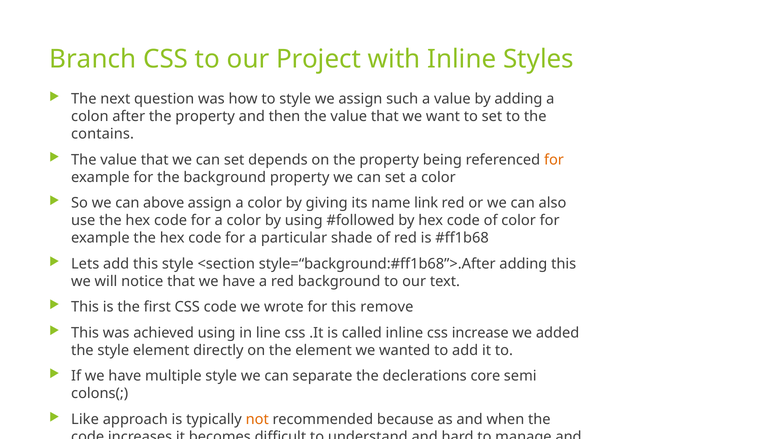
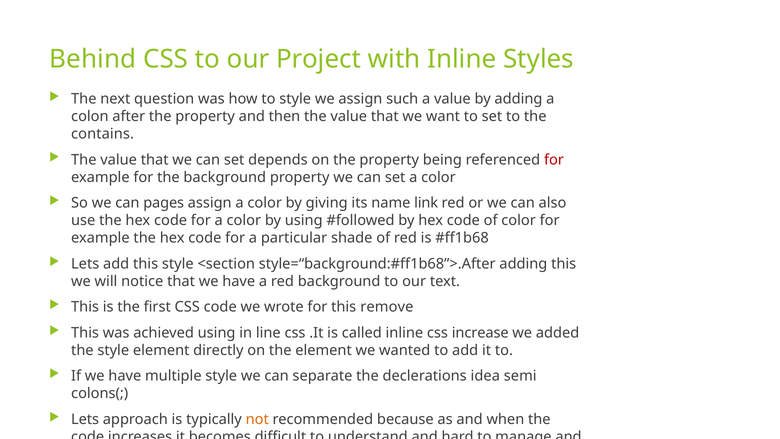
Branch: Branch -> Behind (93, 59)
for colour: orange -> red (554, 160)
above: above -> pages (164, 203)
core: core -> idea (485, 376)
Like: Like -> Lets (85, 419)
